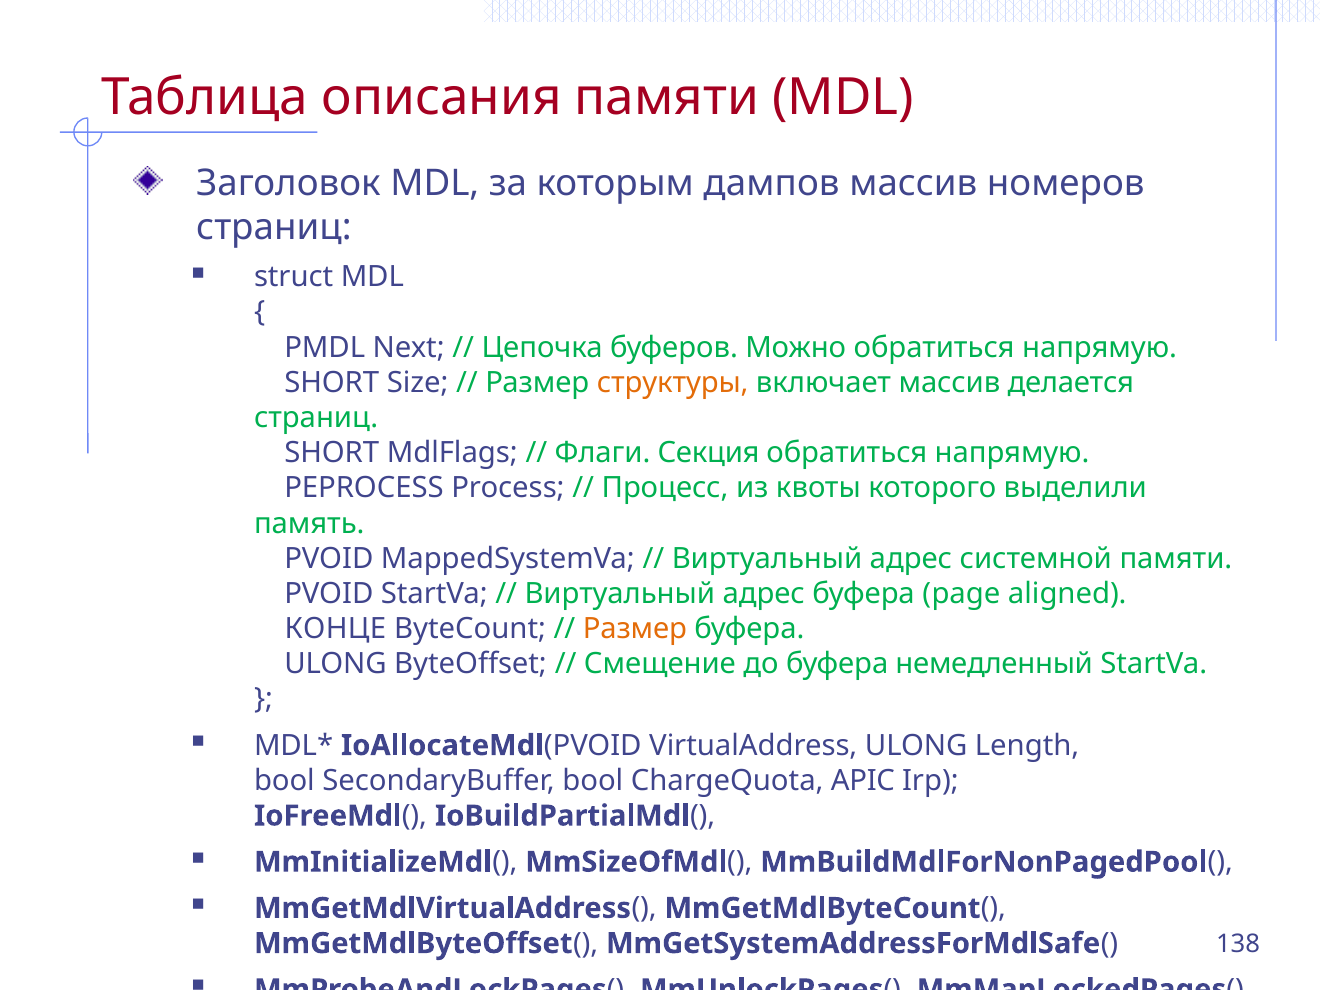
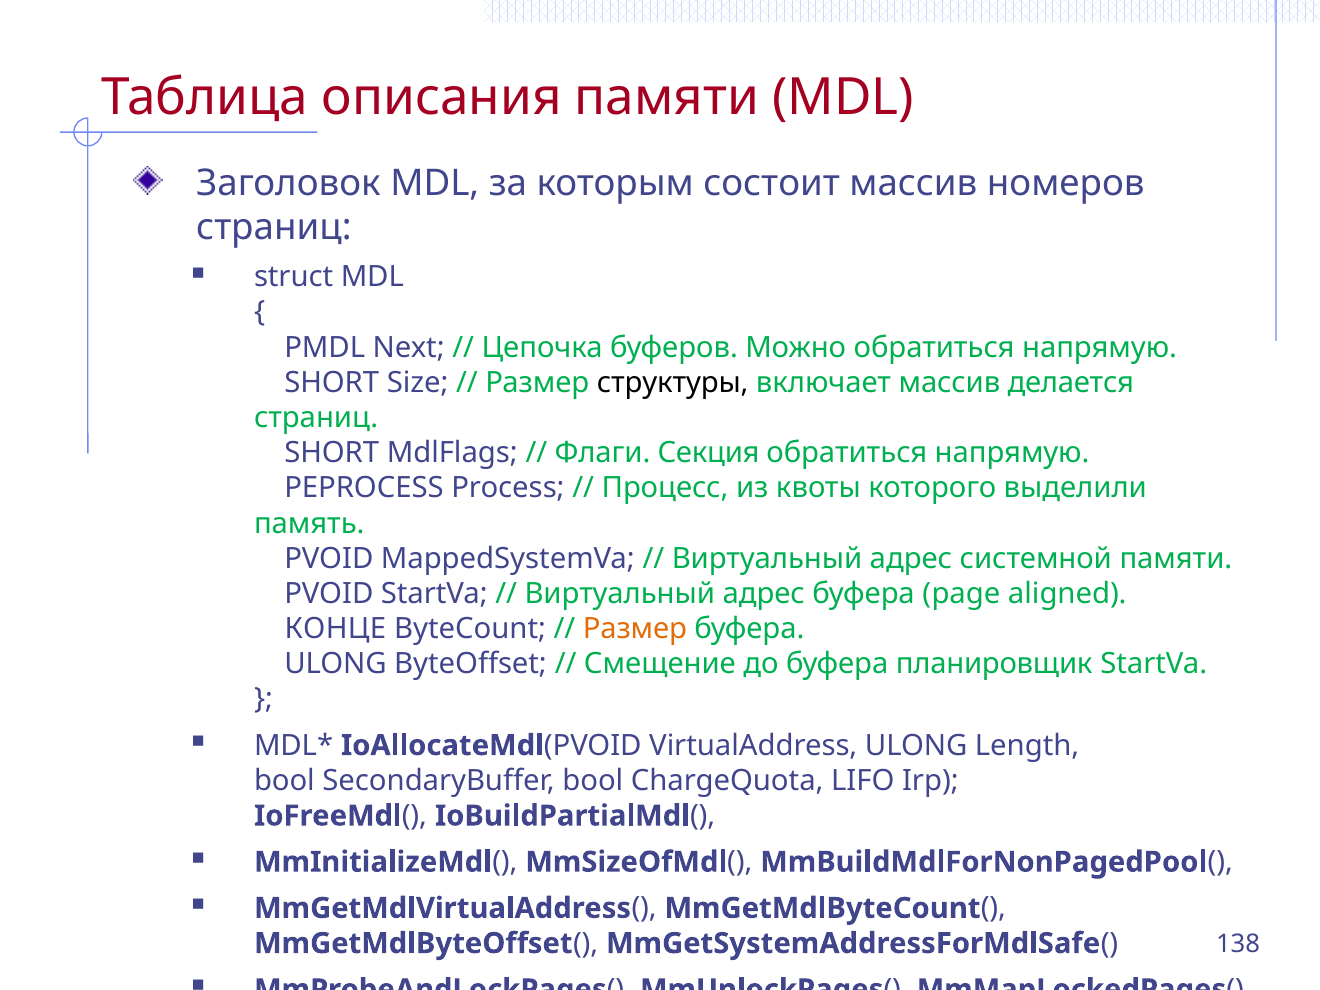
дампов: дампов -> состоит (772, 183)
структуры colour: orange -> black (673, 383)
немедленный: немедленный -> планировщик (994, 664)
APIC: APIC -> LIFO (863, 781)
